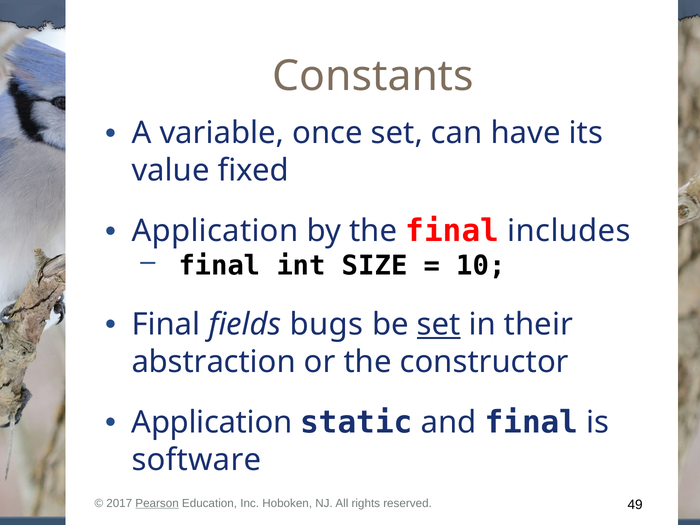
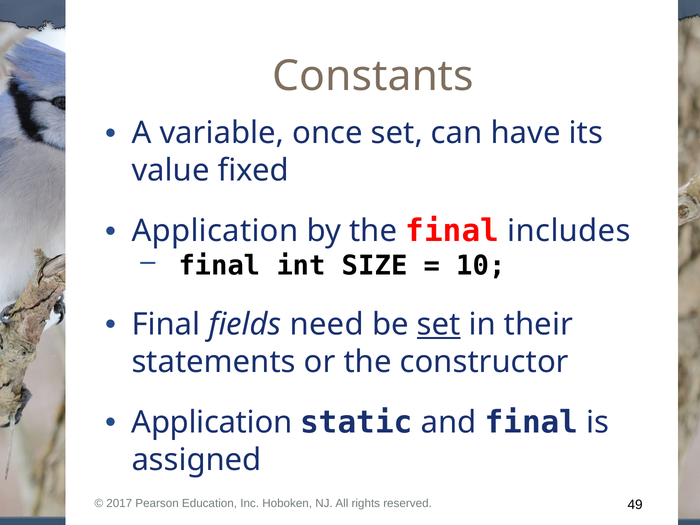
bugs: bugs -> need (327, 325)
abstraction: abstraction -> statements (214, 362)
software: software -> assigned (197, 460)
Pearson underline: present -> none (157, 503)
